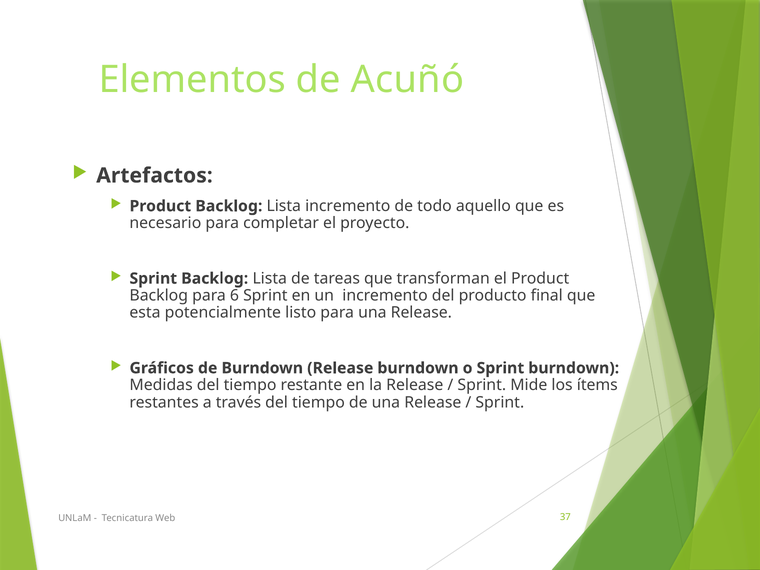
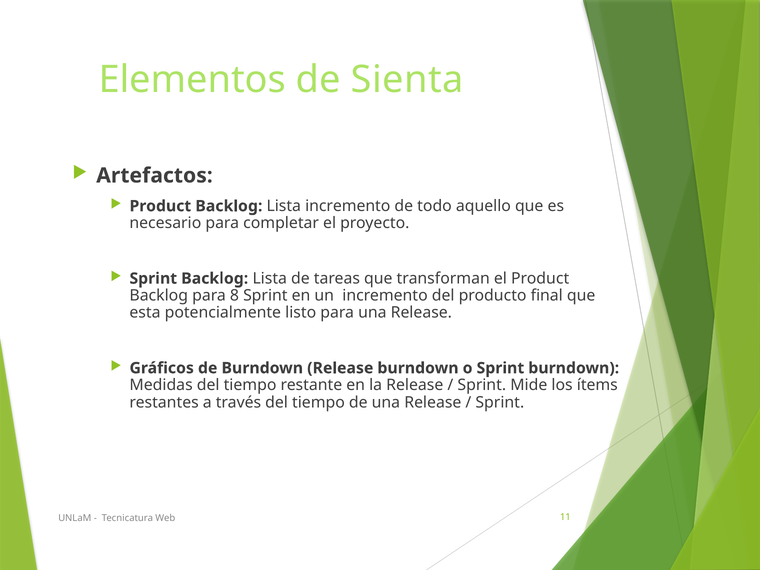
Acuñó: Acuñó -> Sienta (407, 80)
6: 6 -> 8 (235, 296)
37: 37 -> 11 (565, 517)
